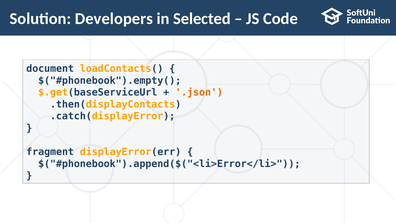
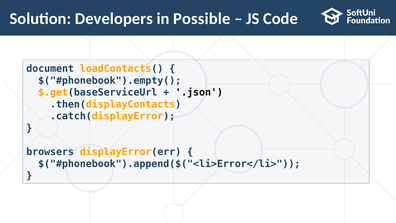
Selected: Selected -> Possible (202, 19)
.json colour: orange -> black (199, 92)
fragment: fragment -> browsers (50, 152)
